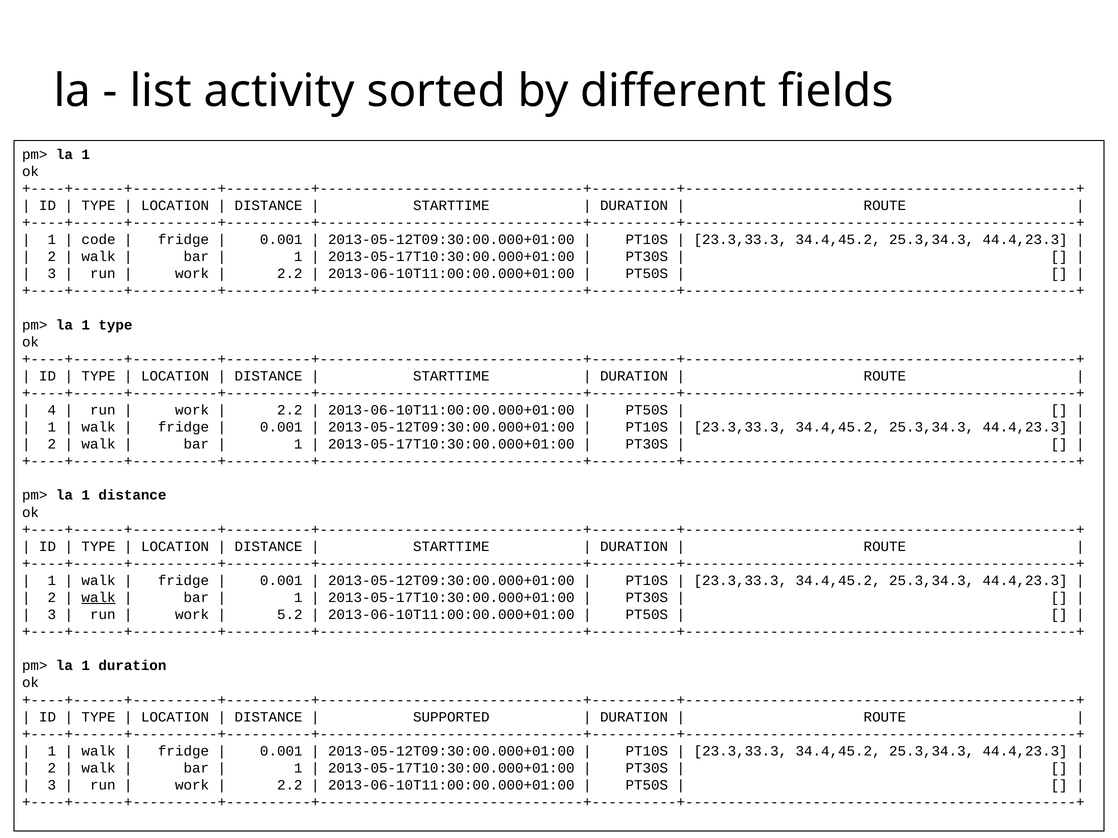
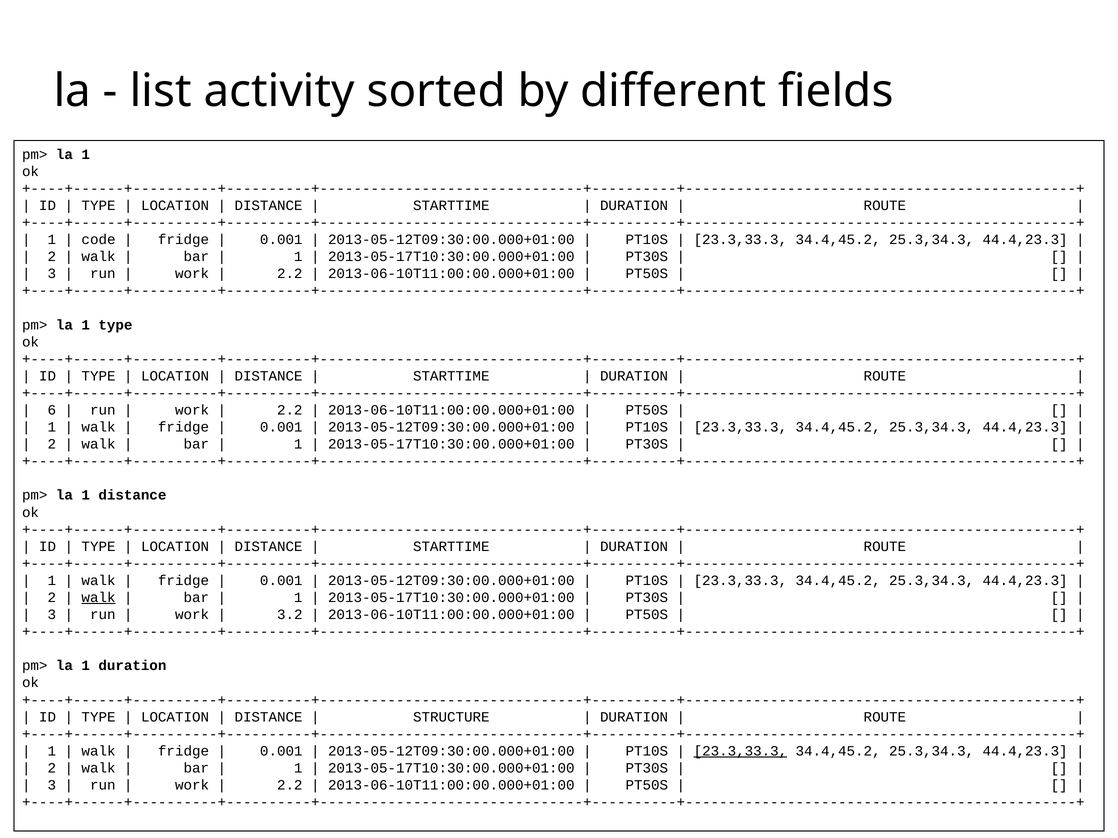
4: 4 -> 6 (52, 410)
5.2: 5.2 -> 3.2 (290, 615)
SUPPORTED: SUPPORTED -> STRUCTURE (451, 717)
23.3,33.3 underline: none -> present (740, 751)
